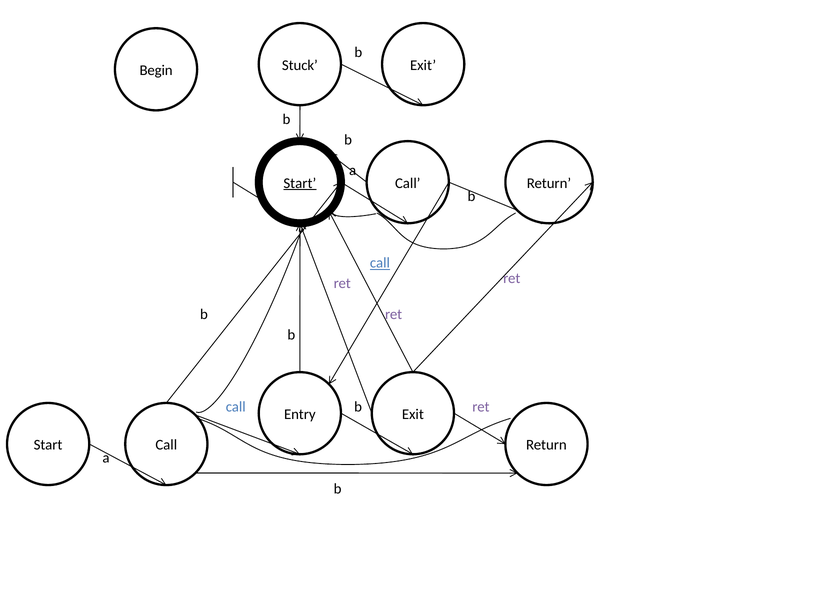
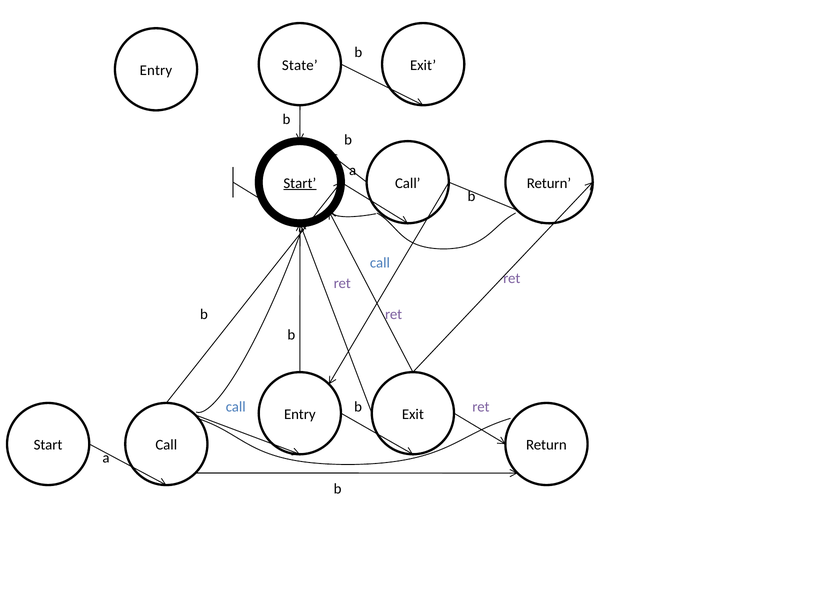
Stuck: Stuck -> State (300, 65)
Begin: Begin -> Entry (156, 70)
call underline: present -> none (380, 263)
